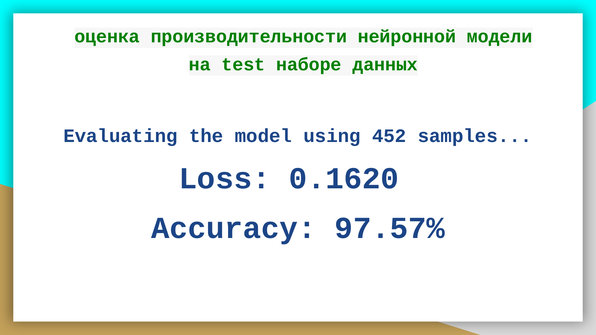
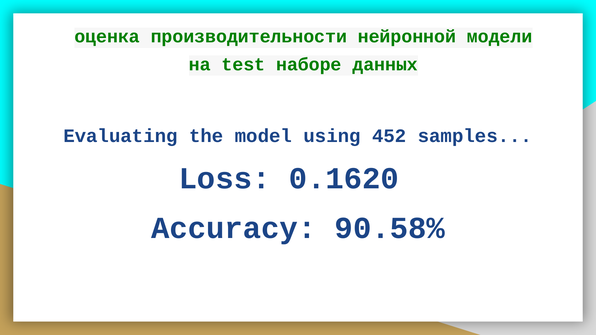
97.57%: 97.57% -> 90.58% (390, 228)
